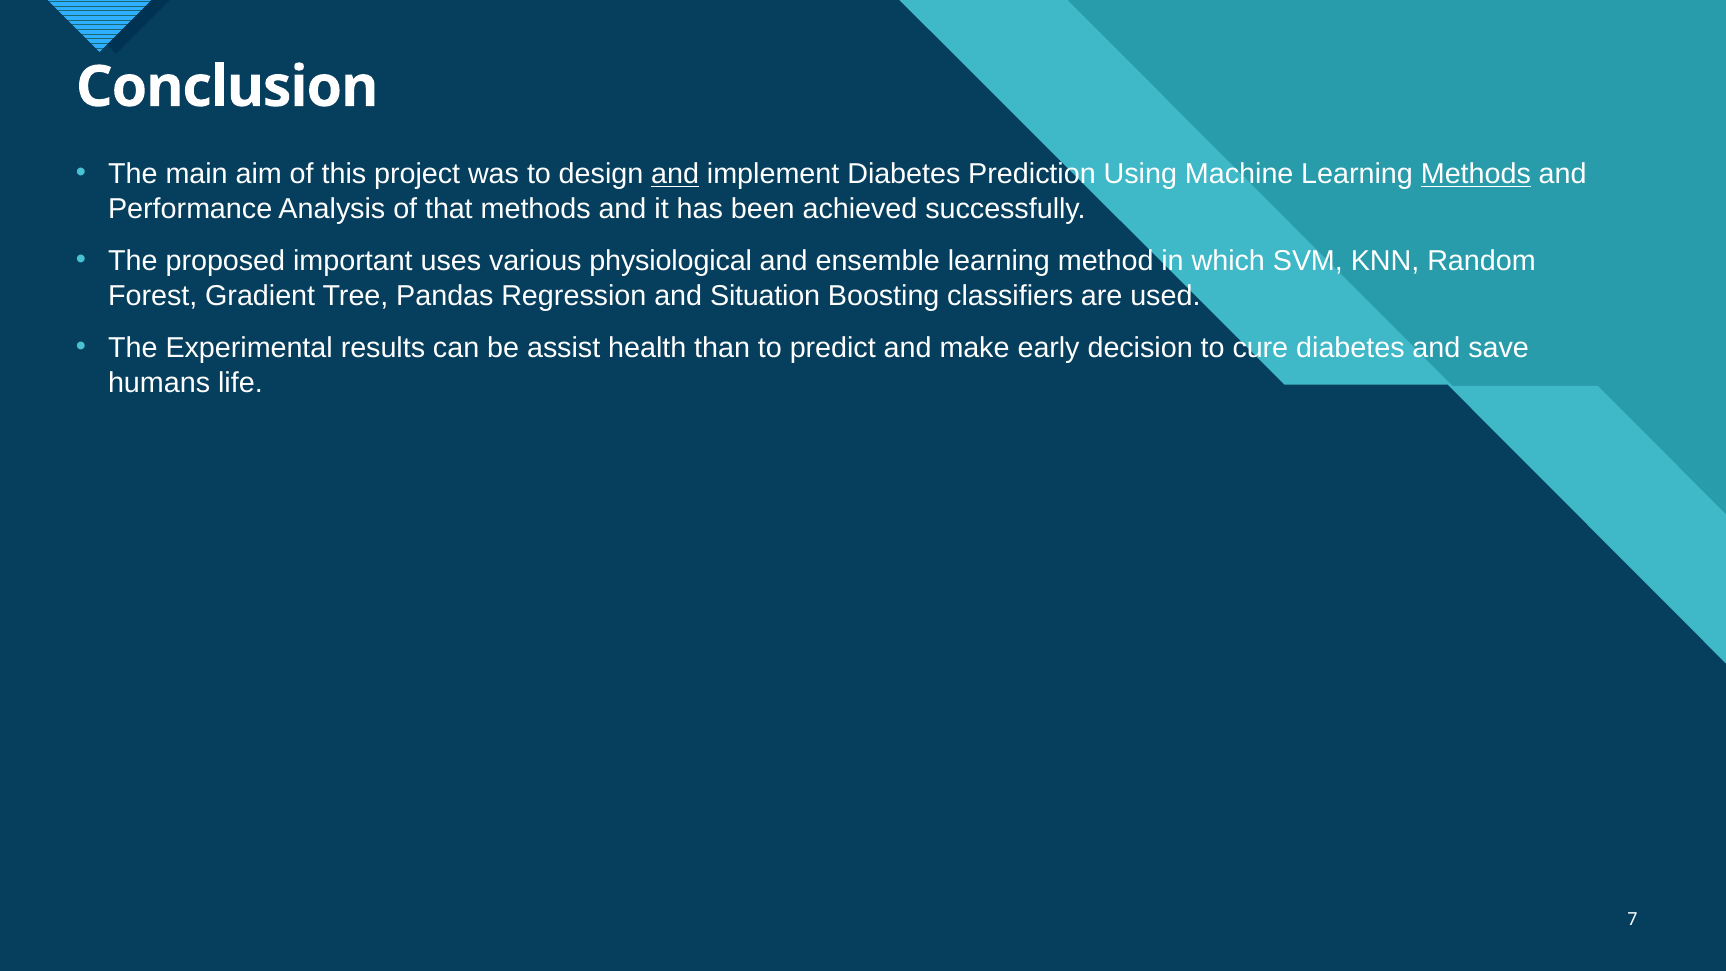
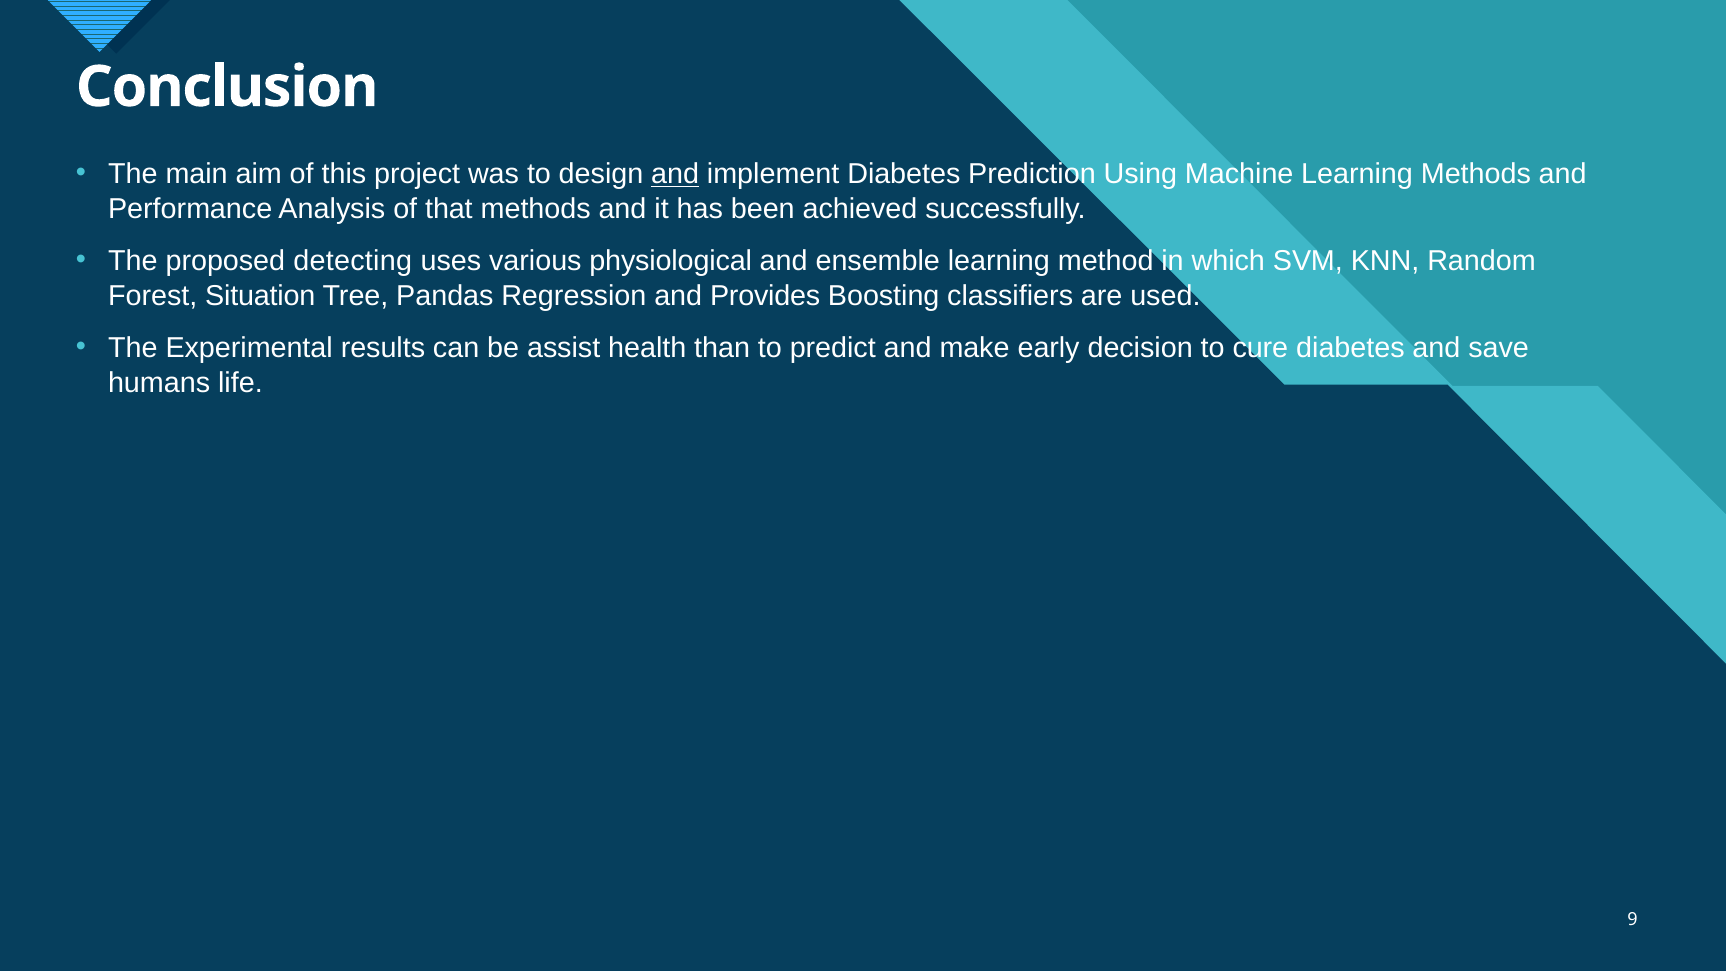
Methods underline: present -> none (1476, 174)
important: important -> detecting (353, 261)
Gradient: Gradient -> Situation (260, 296)
Situation: Situation -> Provides (765, 296)
7: 7 -> 9 (1633, 920)
